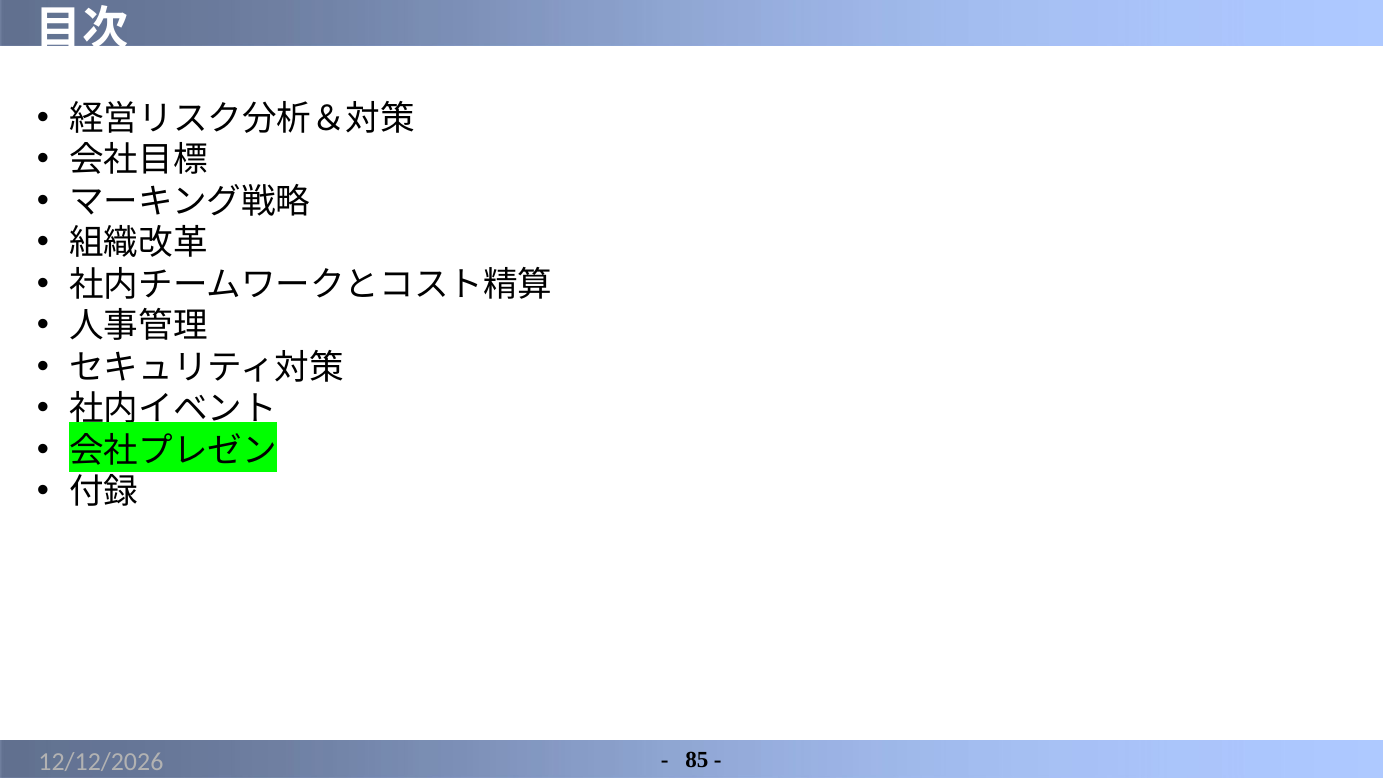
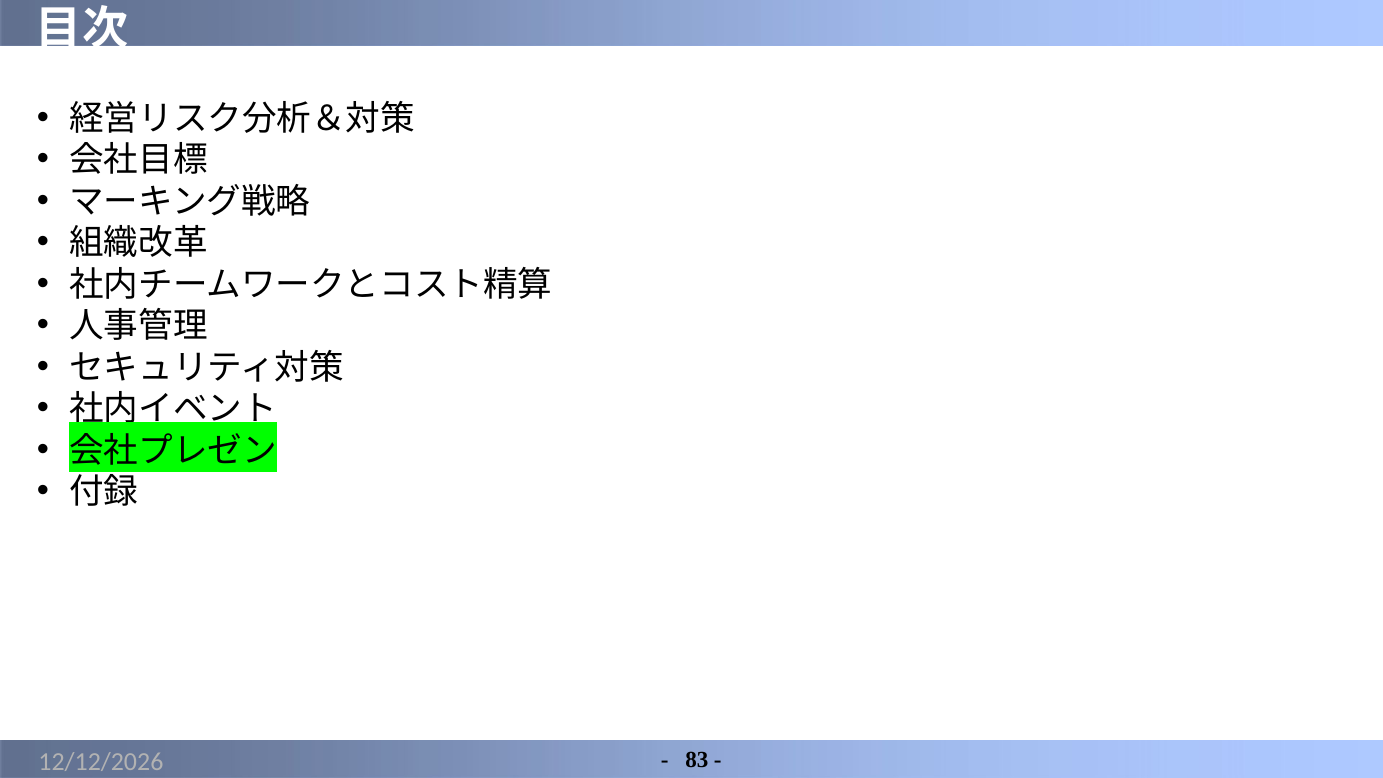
85: 85 -> 83 (697, 760)
